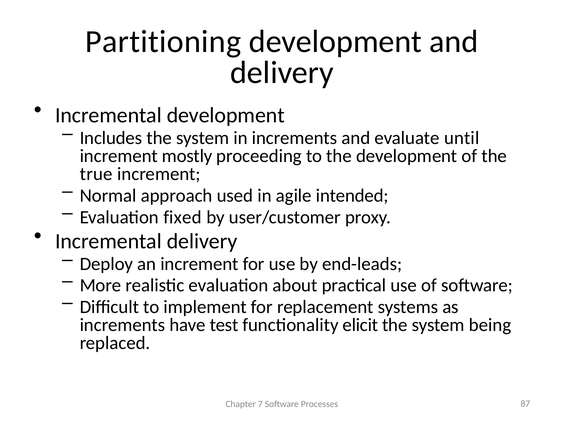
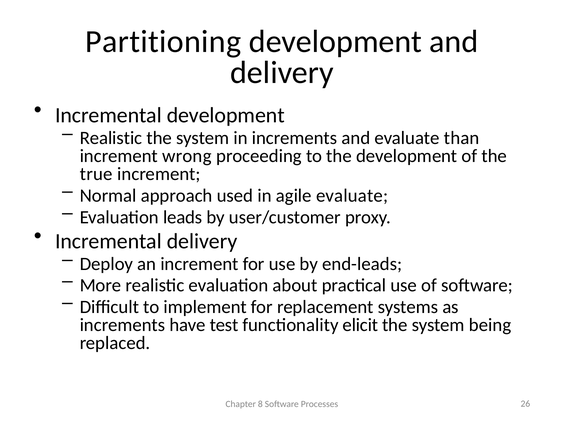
Includes: Includes -> Realistic (111, 138)
until: until -> than (462, 138)
mostly: mostly -> wrong (187, 156)
agile intended: intended -> evaluate (352, 196)
fixed: fixed -> leads (183, 217)
7: 7 -> 8 (260, 404)
87: 87 -> 26 (525, 404)
